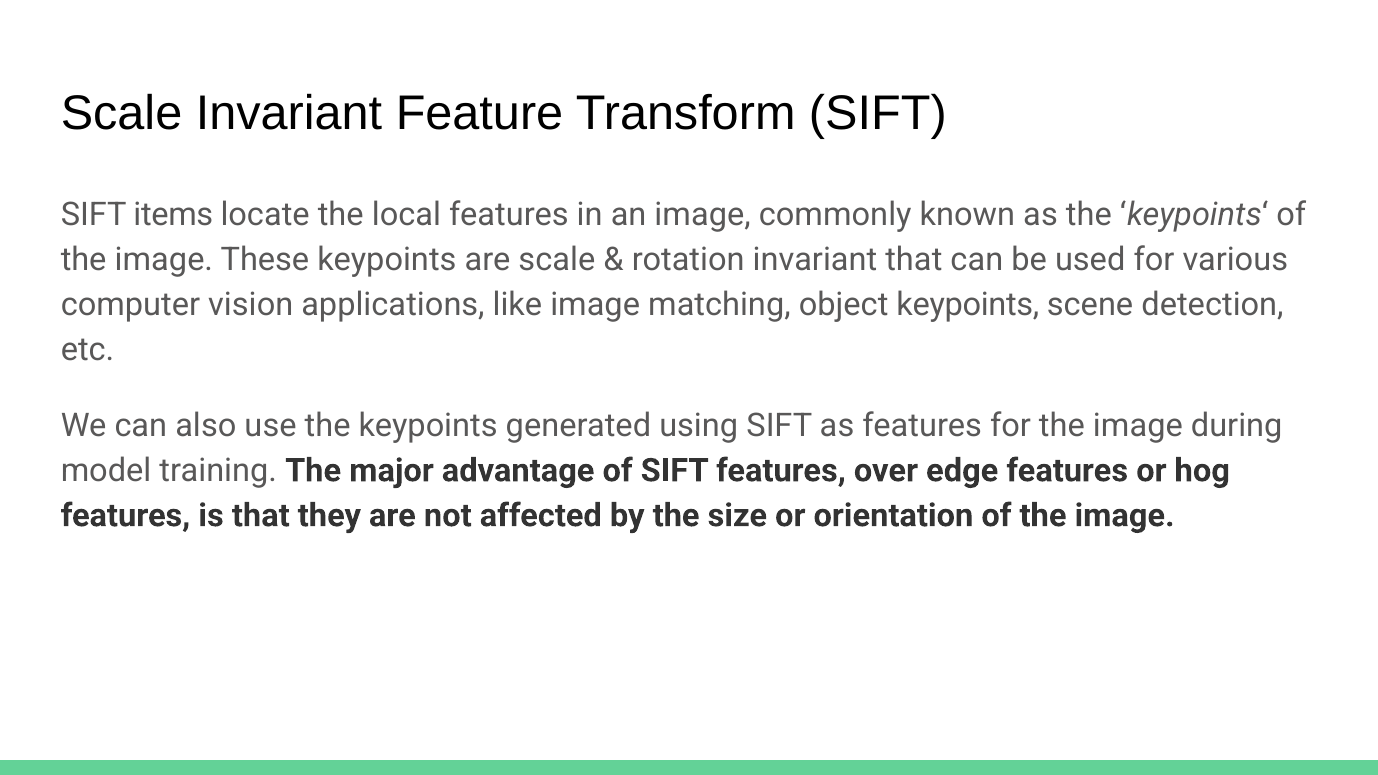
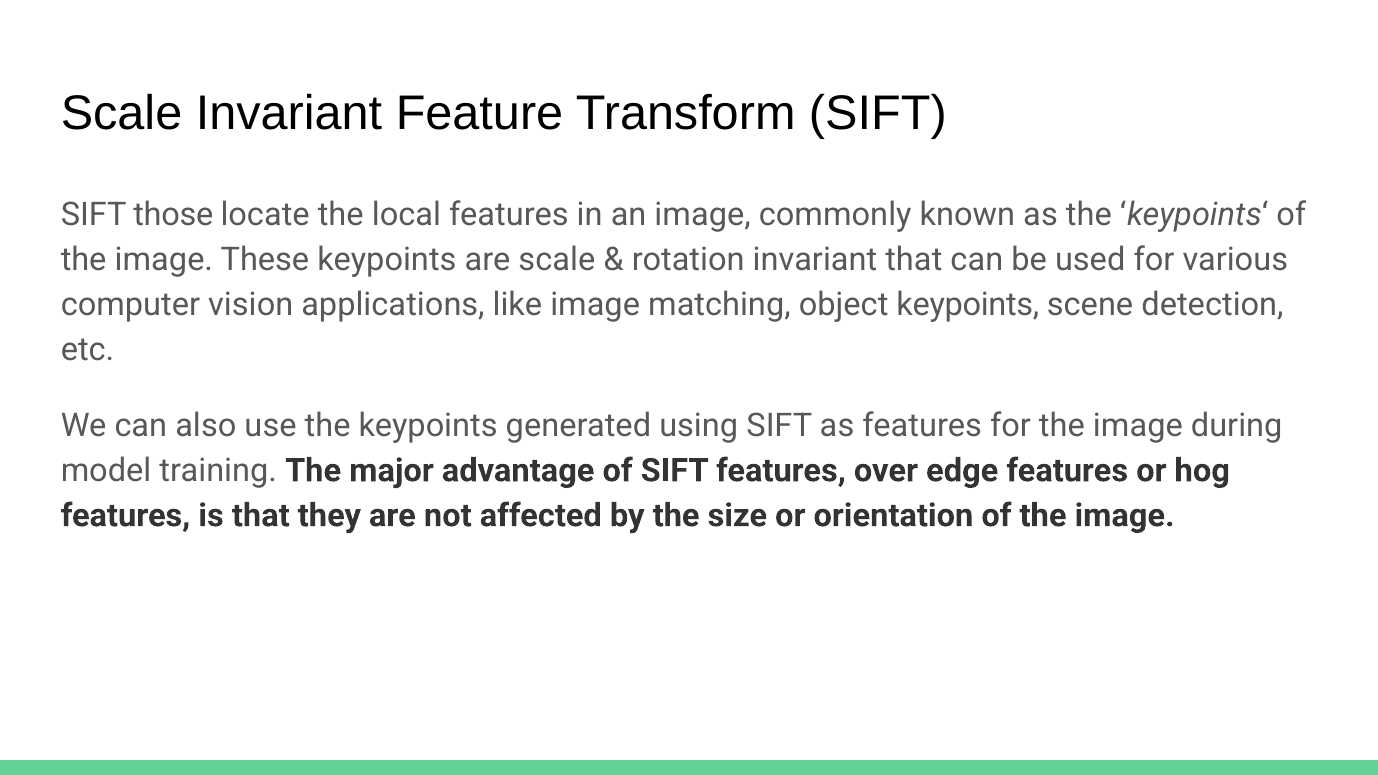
items: items -> those (173, 215)
